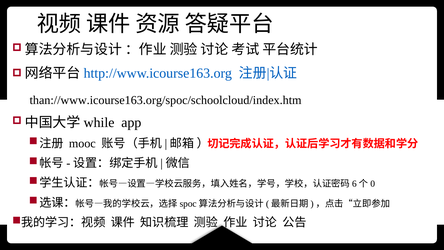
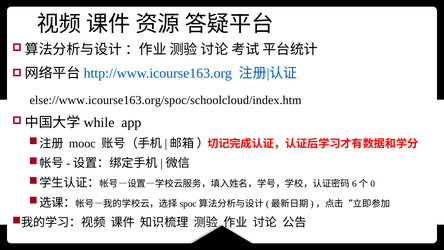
than://www.icourse163.org/spoc/schoolcloud/index.htm: than://www.icourse163.org/spoc/schoolcloud/index.htm -> else://www.icourse163.org/spoc/schoolcloud/index.htm (166, 100)
